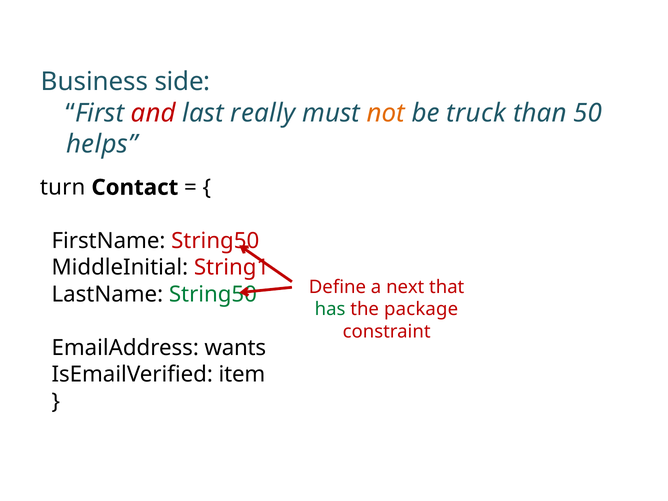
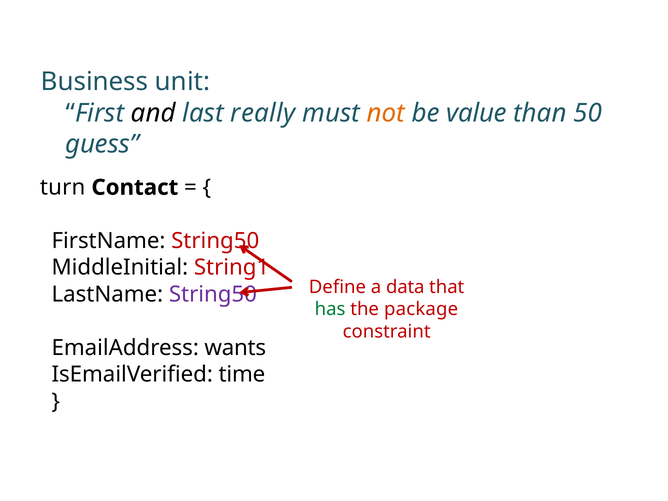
side: side -> unit (182, 82)
and colour: red -> black (153, 113)
truck: truck -> value (477, 113)
helps: helps -> guess (102, 144)
next: next -> data (405, 287)
String50 colour: green -> purple (213, 294)
item: item -> time (242, 374)
